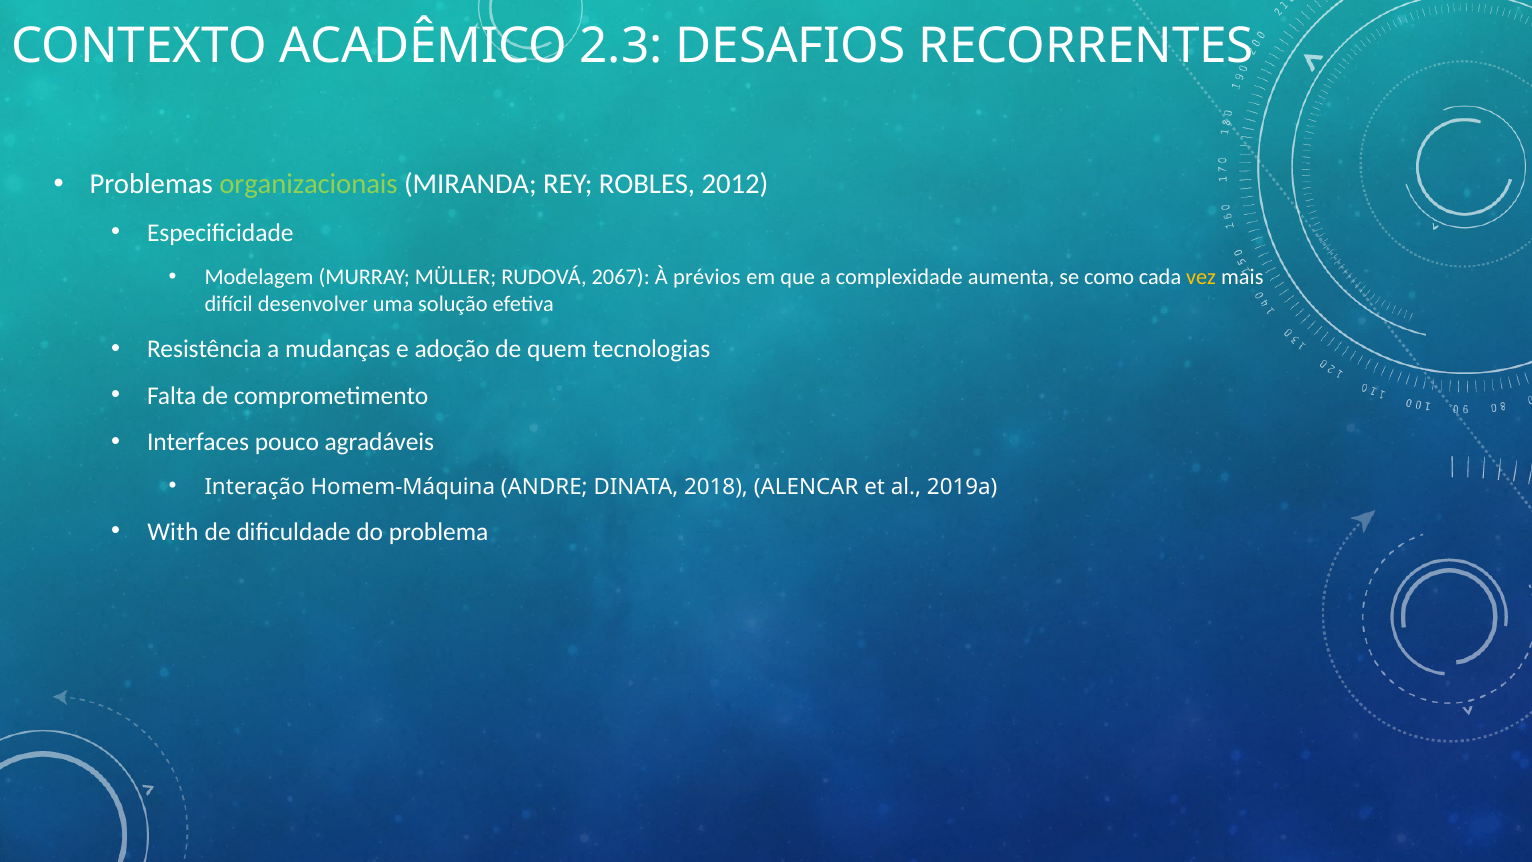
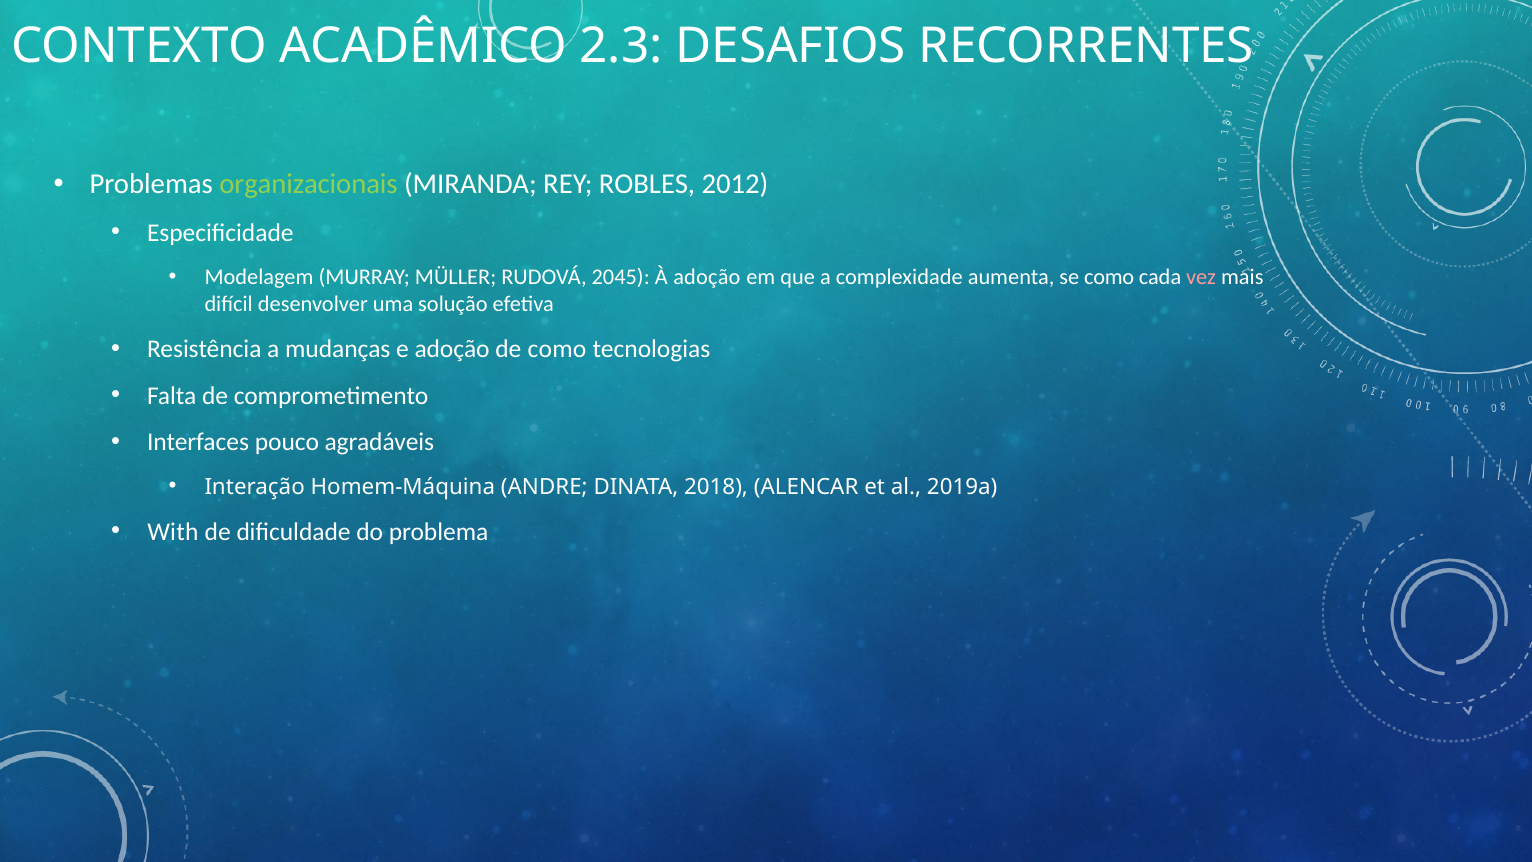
2067: 2067 -> 2045 (621, 277)
À prévios: prévios -> adoção (707, 277)
vez colour: yellow -> pink (1201, 277)
de quem: quem -> como (557, 349)
